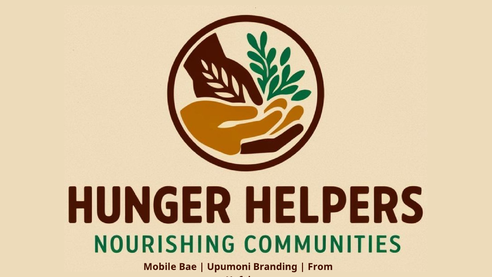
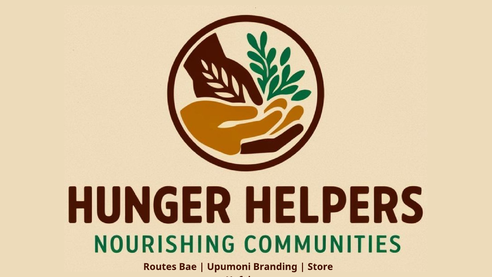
Mobile: Mobile -> Routes (160, 267)
From: From -> Store (320, 267)
